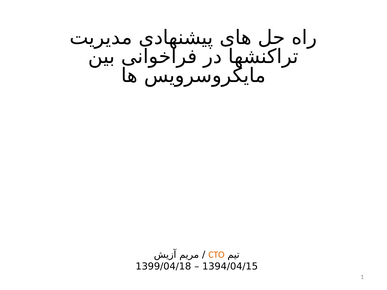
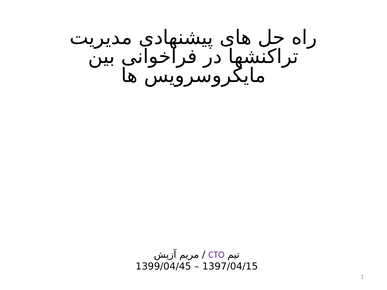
CTO colour: orange -> purple (216, 255)
1399/04/18: 1399/04/18 -> 1399/04/45 (163, 267)
1394/04/15: 1394/04/15 -> 1397/04/15 (230, 267)
